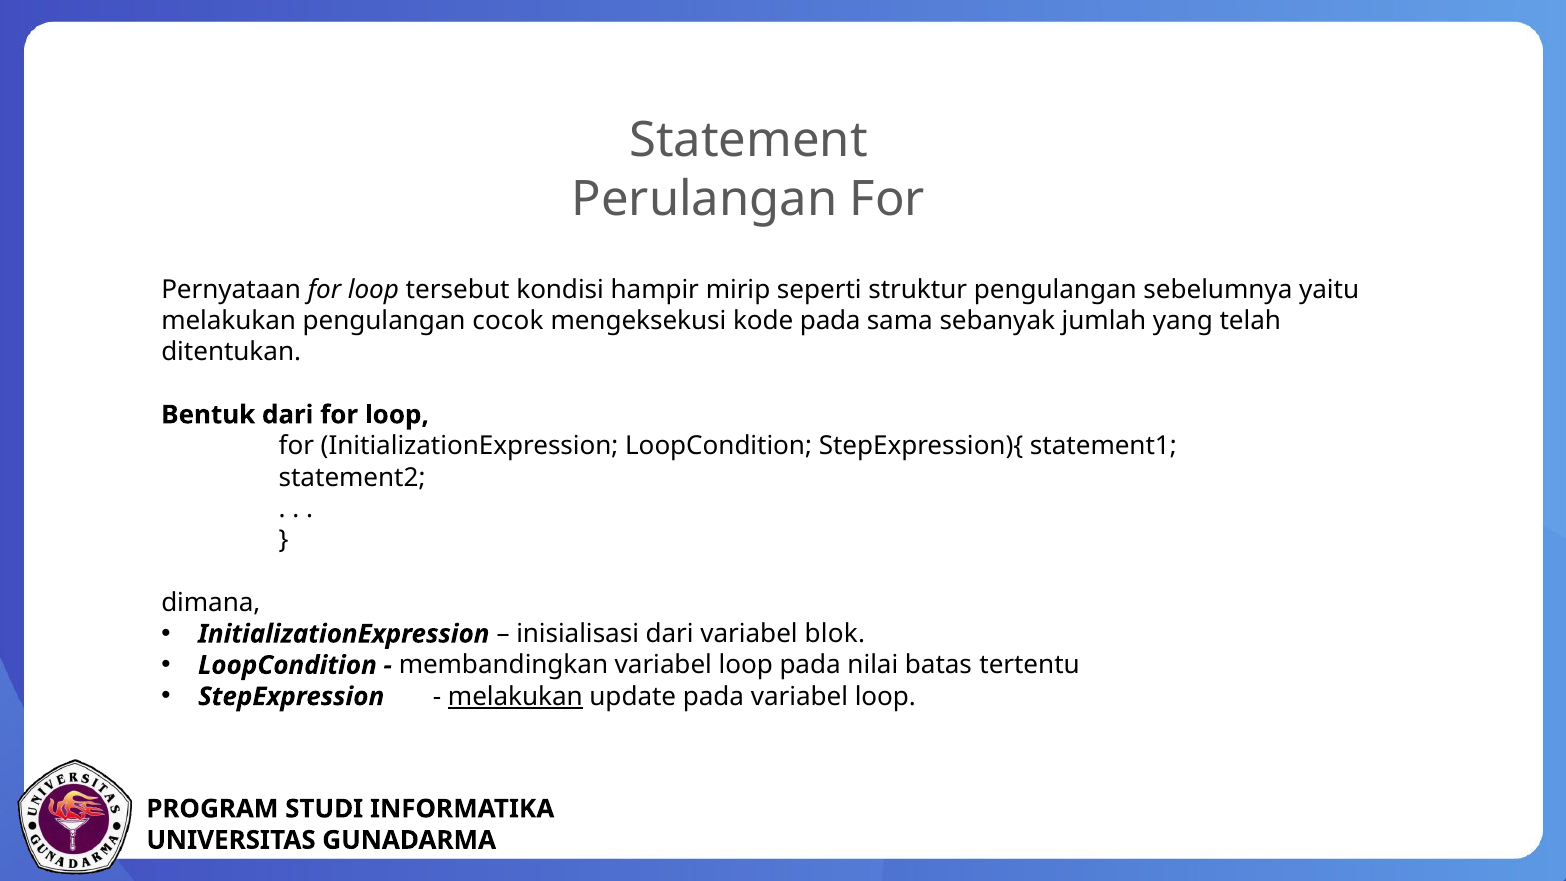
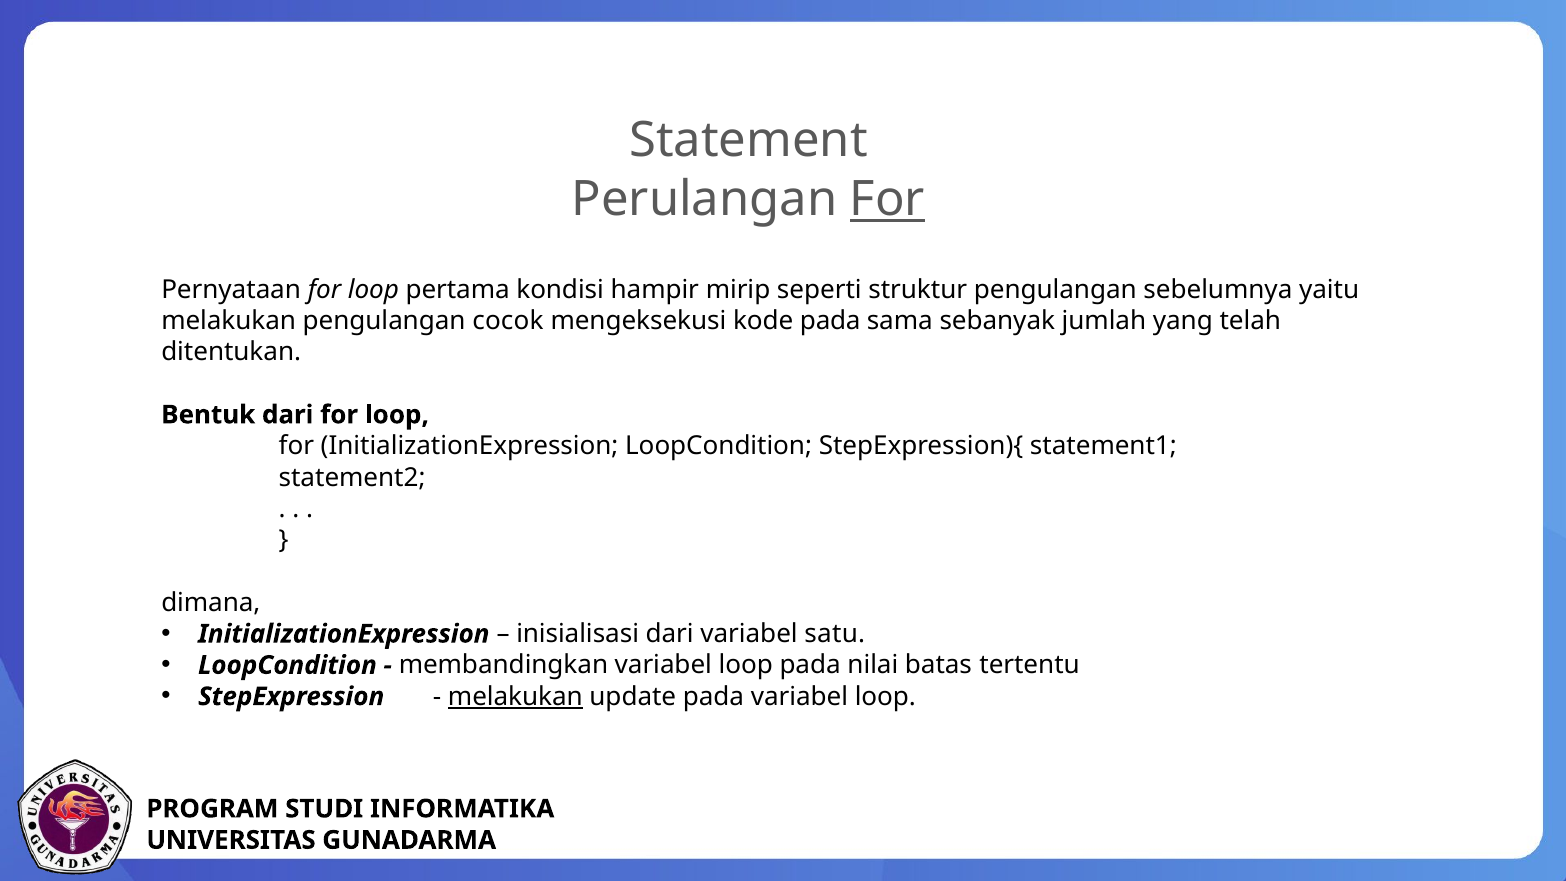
For underline: none -> present (887, 199)
tersebut: tersebut -> pertama (458, 290)
blok: blok -> satu (835, 634)
